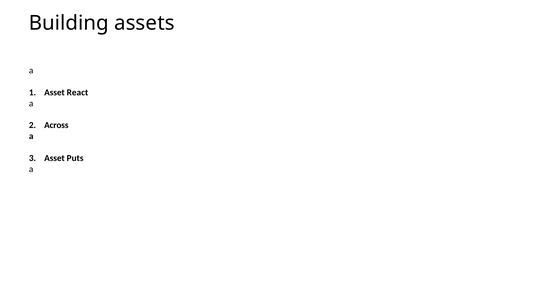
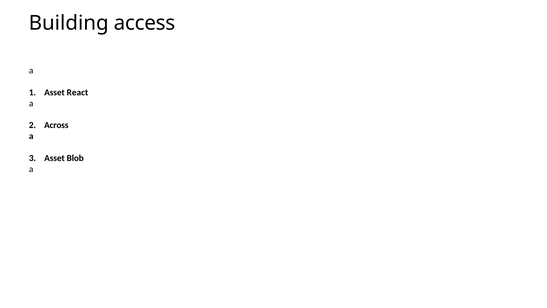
assets: assets -> access (145, 23)
Puts: Puts -> Blob (75, 158)
